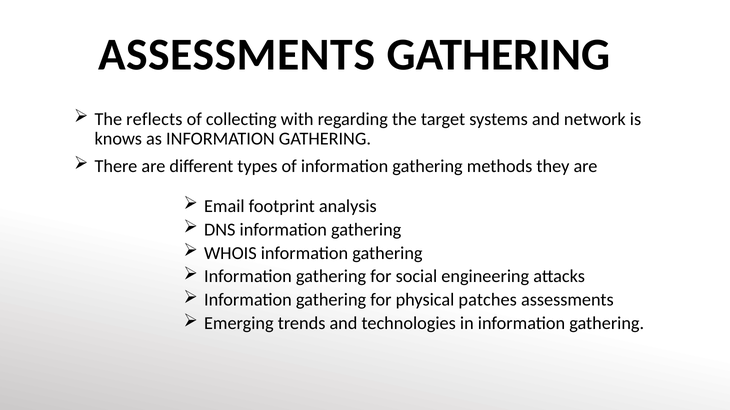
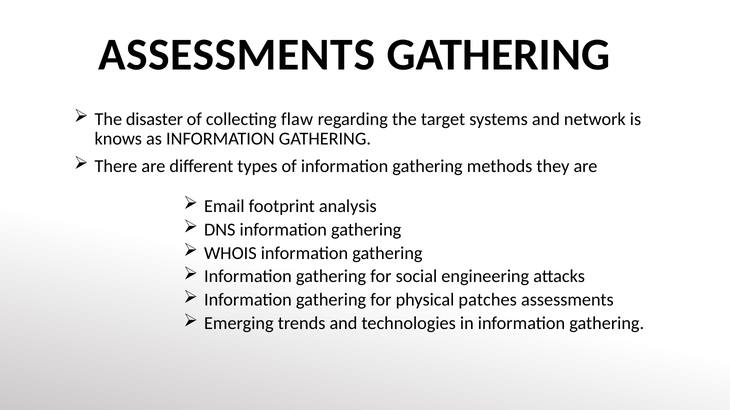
reflects: reflects -> disaster (154, 119)
with: with -> flaw (297, 119)
